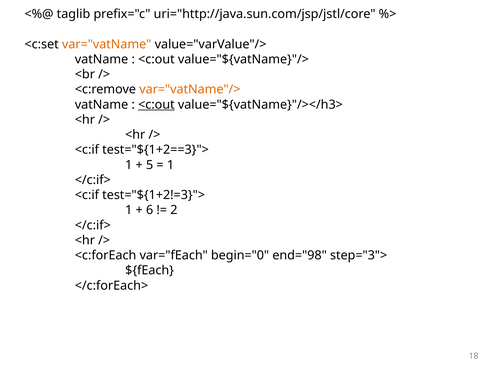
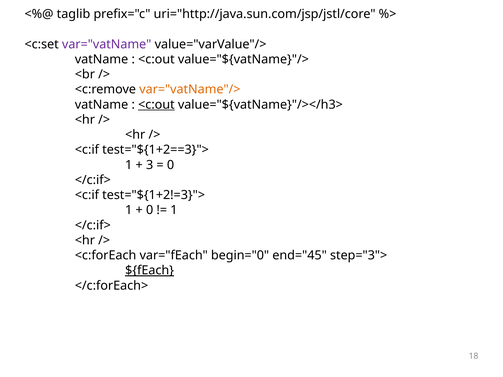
var="vatName colour: orange -> purple (107, 44)
5: 5 -> 3 (150, 165)
1: 1 -> 0 (171, 165)
6: 6 -> 0 (150, 210)
2: 2 -> 1 (174, 210)
end="98: end="98 -> end="45 (300, 256)
${fEach underline: none -> present (150, 271)
